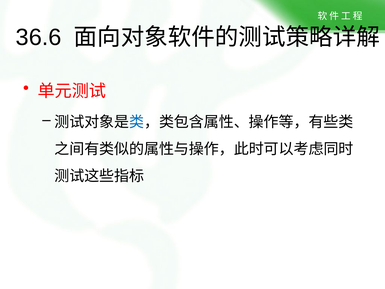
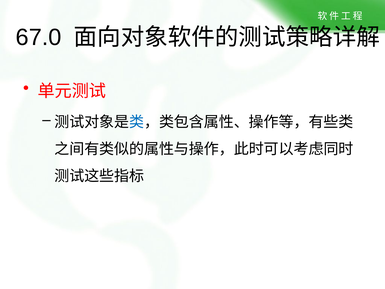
36.6: 36.6 -> 67.0 (39, 37)
